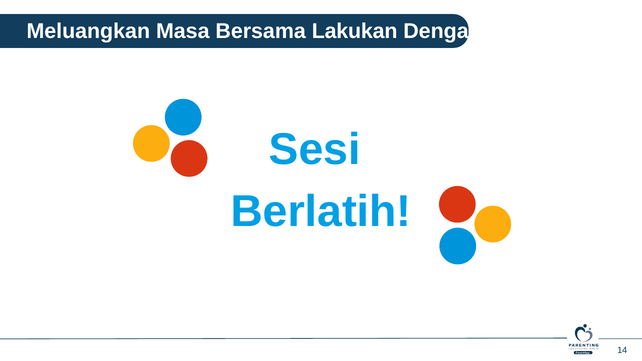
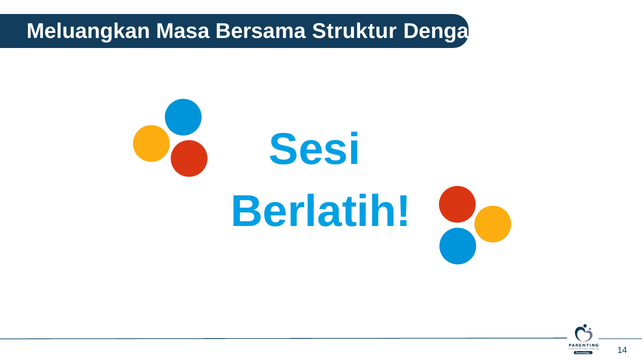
Lakukan: Lakukan -> Struktur (354, 31)
